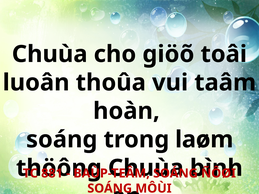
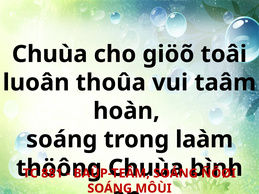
laøm: laøm -> laàm (204, 140)
